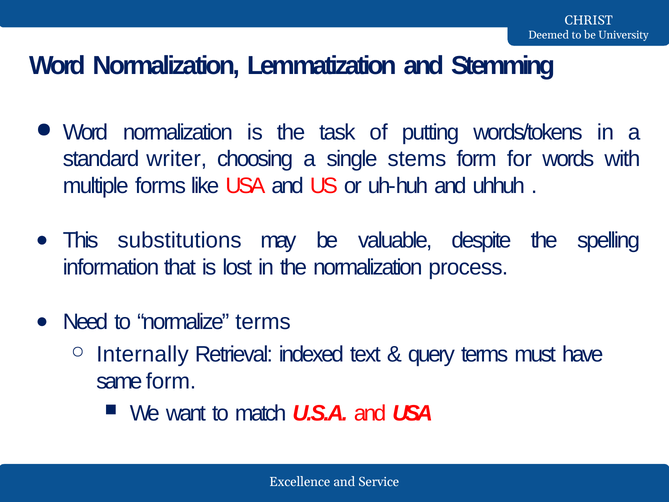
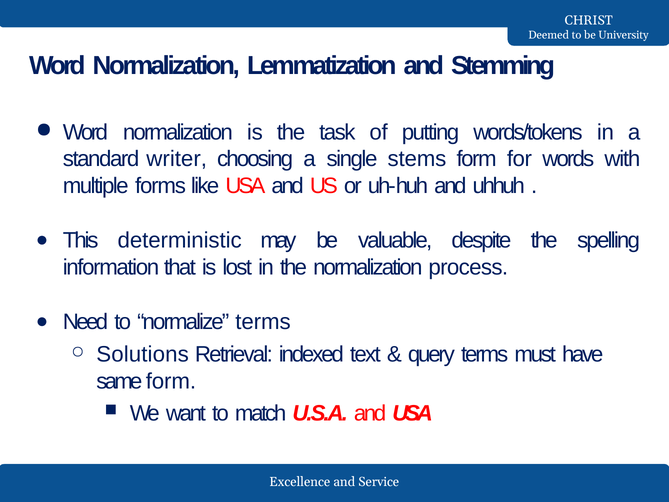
substitutions: substitutions -> deterministic (180, 240)
Internally: Internally -> Solutions (143, 354)
